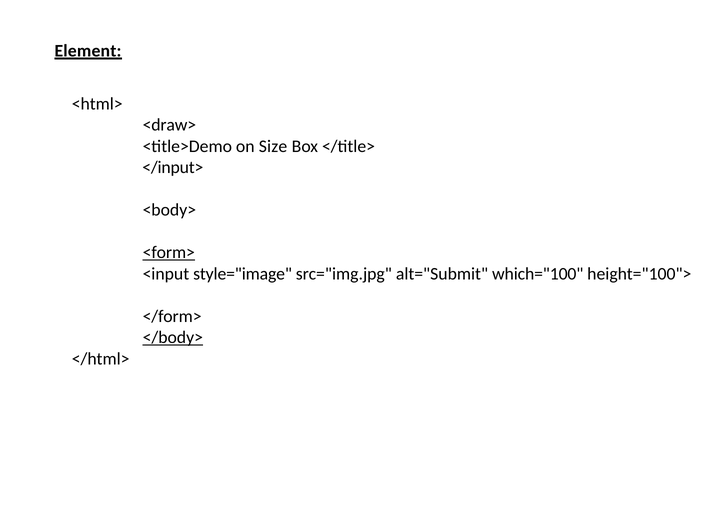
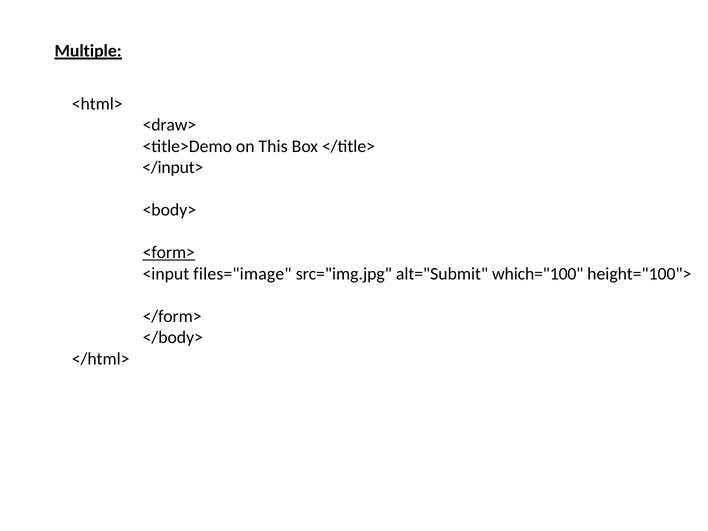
Element: Element -> Multiple (88, 51)
Size: Size -> This (273, 146)
style="image: style="image -> files="image (242, 274)
</body> underline: present -> none (173, 337)
